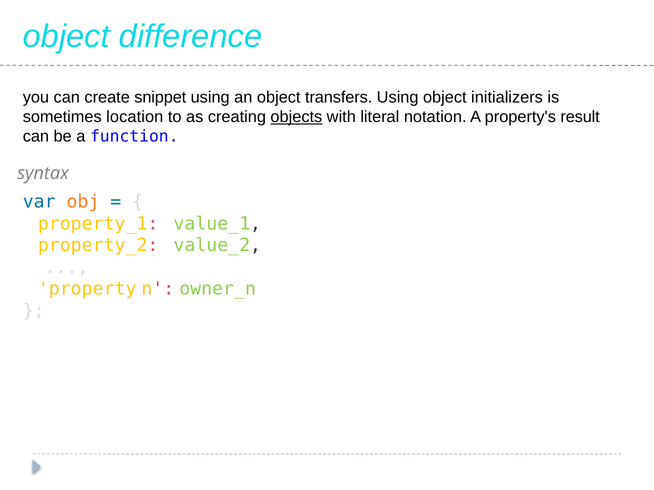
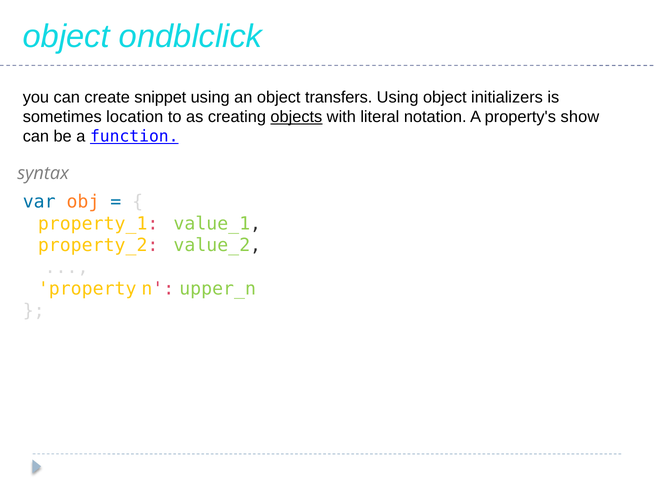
difference: difference -> ondblclick (191, 37)
result: result -> show (580, 117)
function underline: none -> present (134, 136)
owner_n: owner_n -> upper_n (218, 289)
